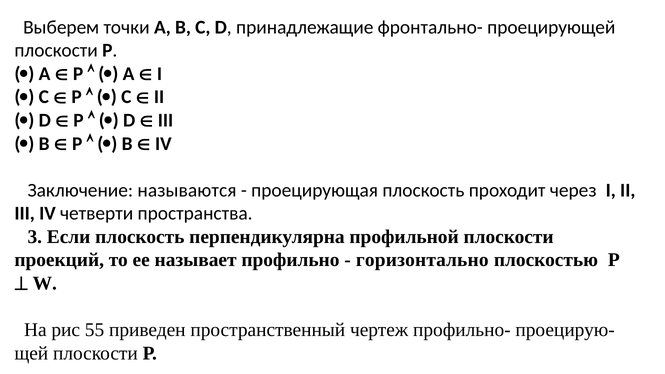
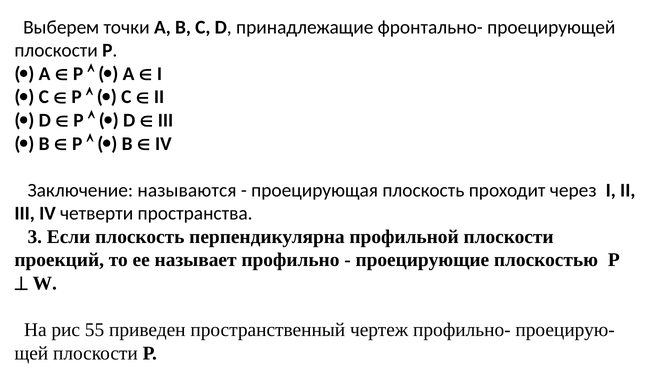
горизонтально: горизонтально -> проецирующие (422, 260)
